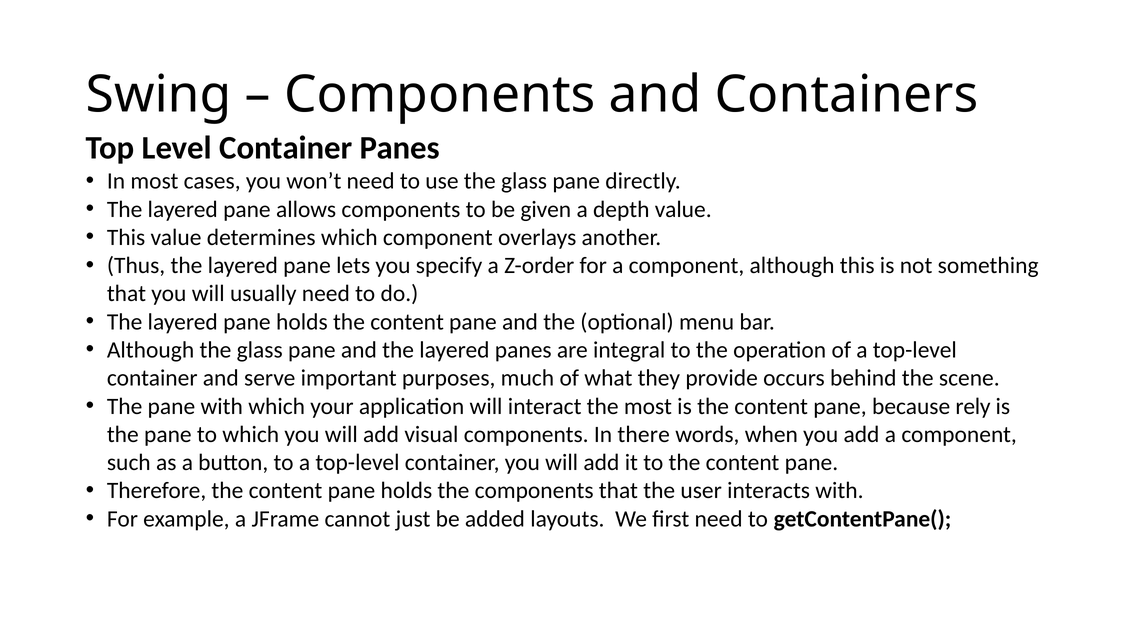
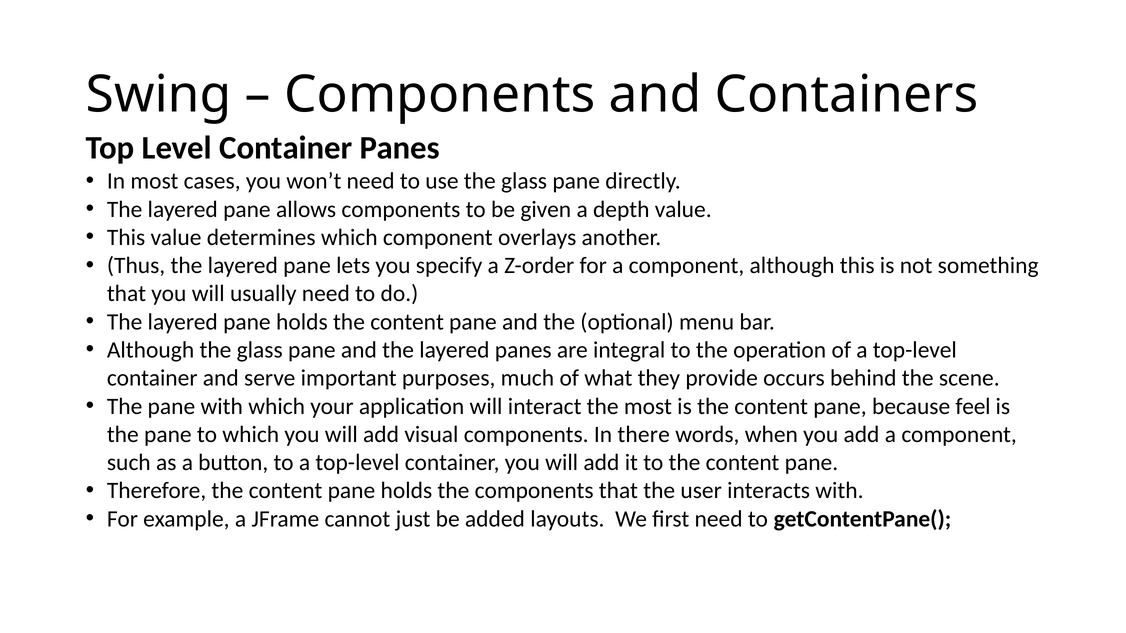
rely: rely -> feel (973, 407)
